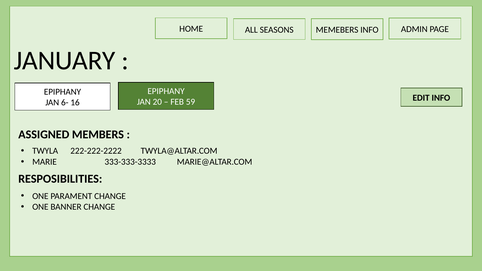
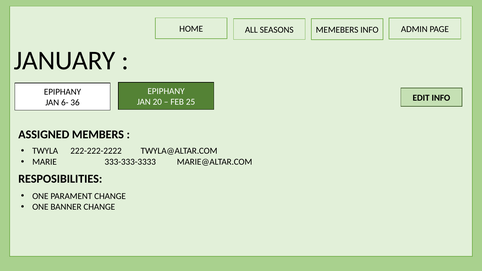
59: 59 -> 25 (191, 102)
16: 16 -> 36 (75, 103)
